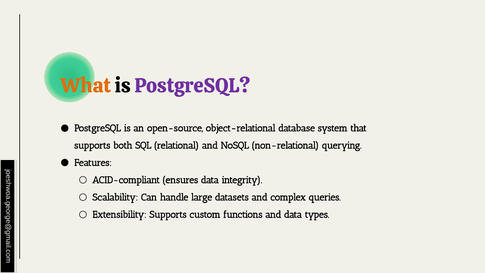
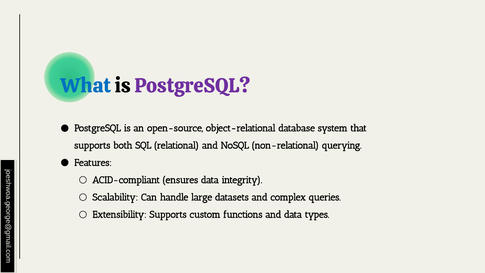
What colour: orange -> blue (86, 86)
